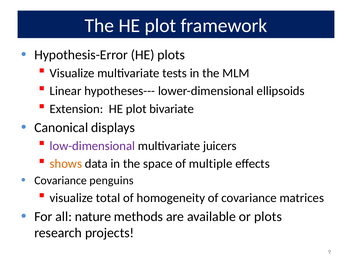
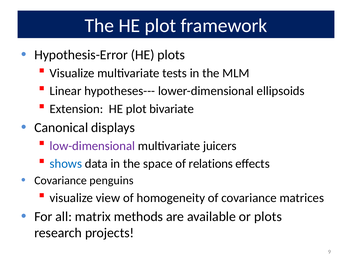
shows colour: orange -> blue (66, 164)
multiple: multiple -> relations (211, 164)
total: total -> view (108, 198)
nature: nature -> matrix (93, 217)
